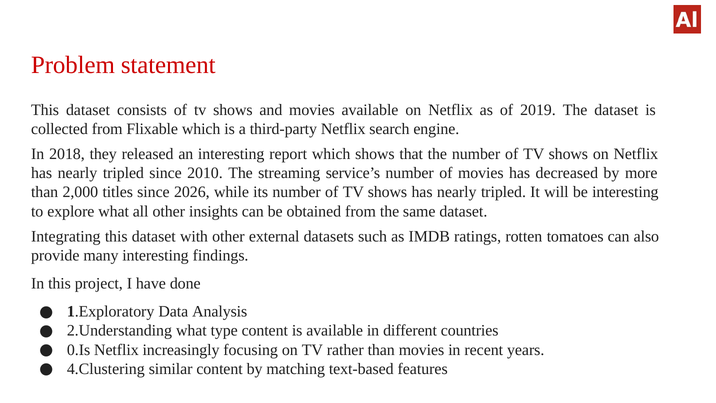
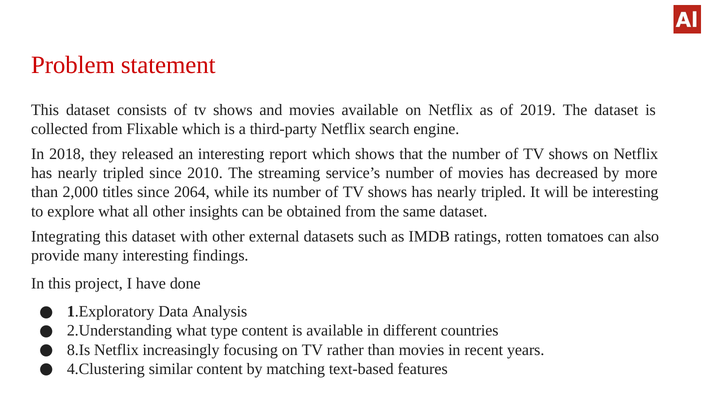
2026: 2026 -> 2064 (192, 192)
0.Is: 0.Is -> 8.Is (79, 350)
